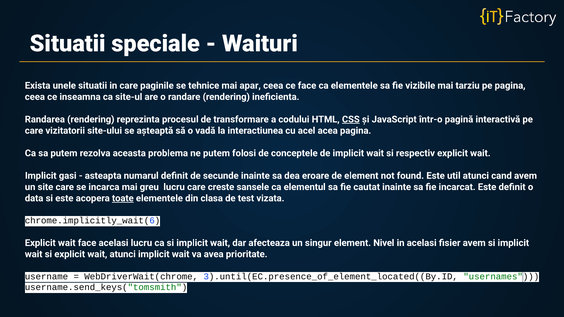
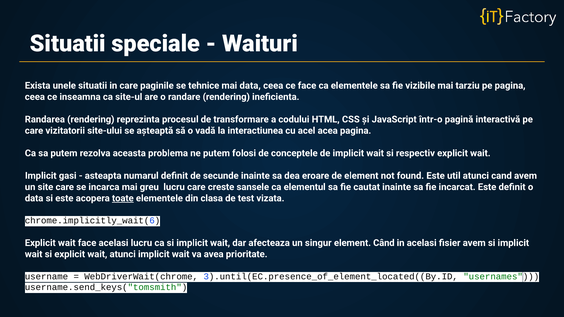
mai apar: apar -> data (250, 86)
CSS underline: present -> none (351, 119)
Nivel: Nivel -> Când (384, 243)
